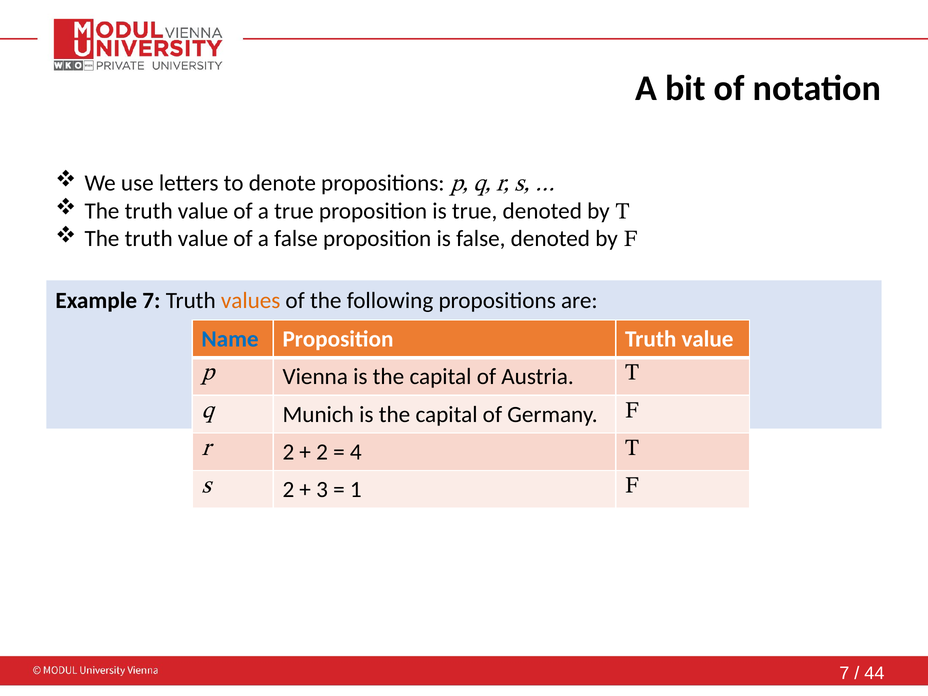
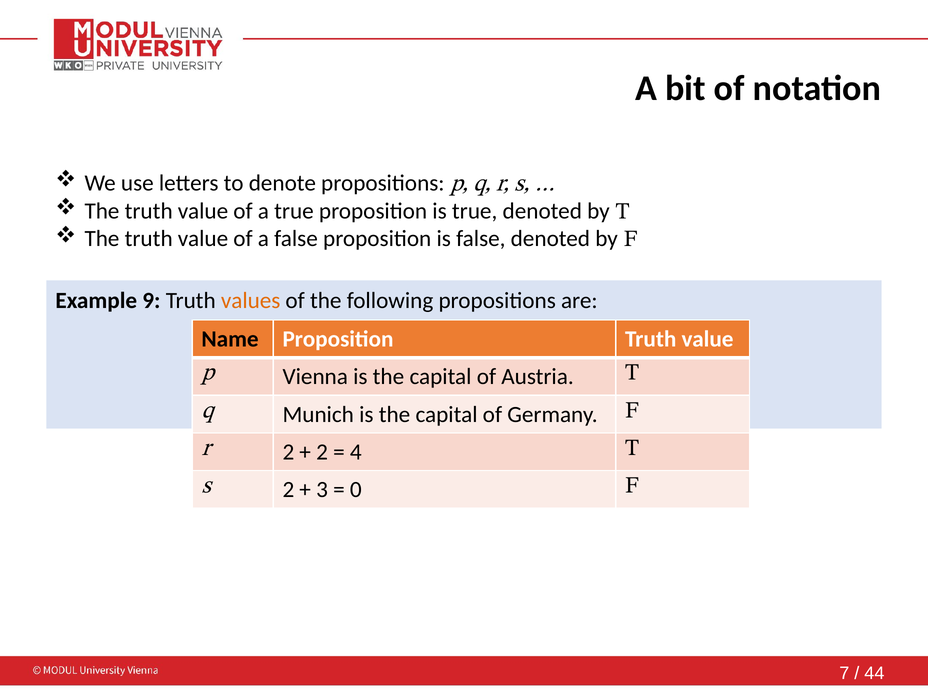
Example 7: 7 -> 9 (151, 300)
Name colour: blue -> black (230, 339)
1: 1 -> 0 (356, 490)
